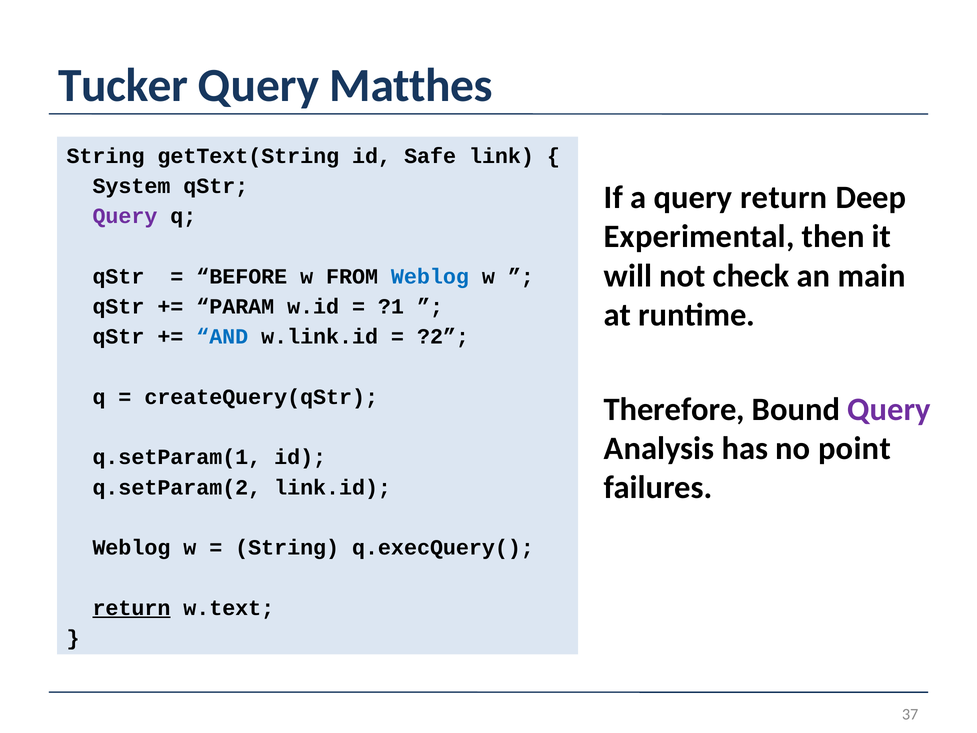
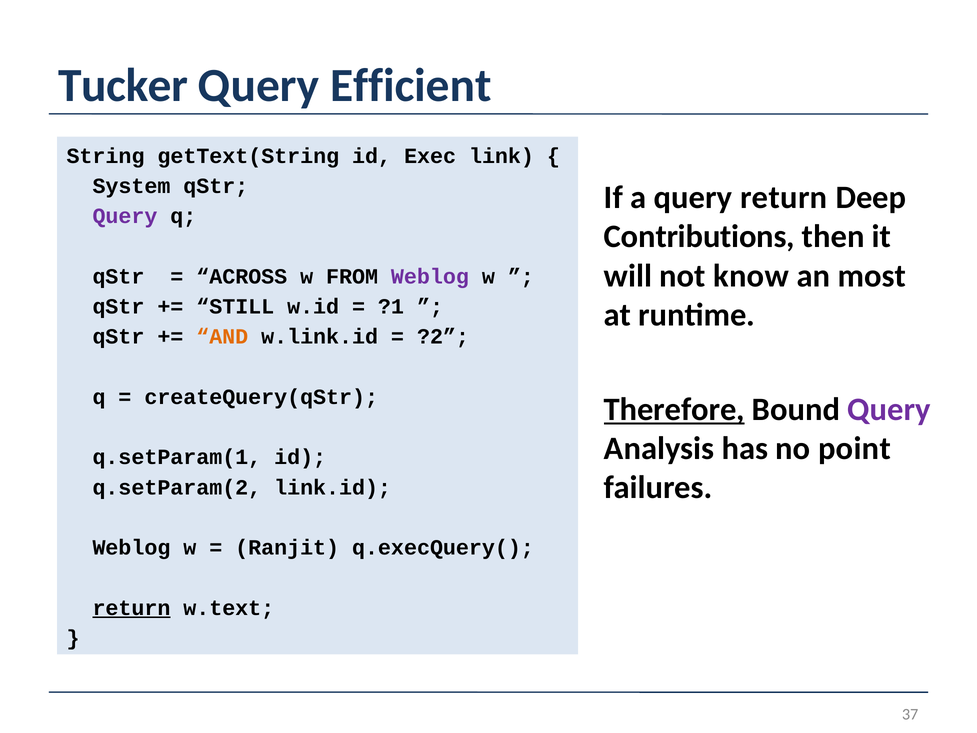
Matthes: Matthes -> Efficient (411, 86)
Safe: Safe -> Exec (430, 156)
Experimental: Experimental -> Contributions (699, 237)
check: check -> know (751, 276)
main: main -> most (872, 276)
BEFORE: BEFORE -> ACROSS (242, 276)
Weblog colour: blue -> purple (430, 276)
PARAM: PARAM -> STILL (235, 307)
AND colour: blue -> orange (222, 337)
Therefore underline: none -> present (674, 409)
String: String -> Ranjit (287, 548)
